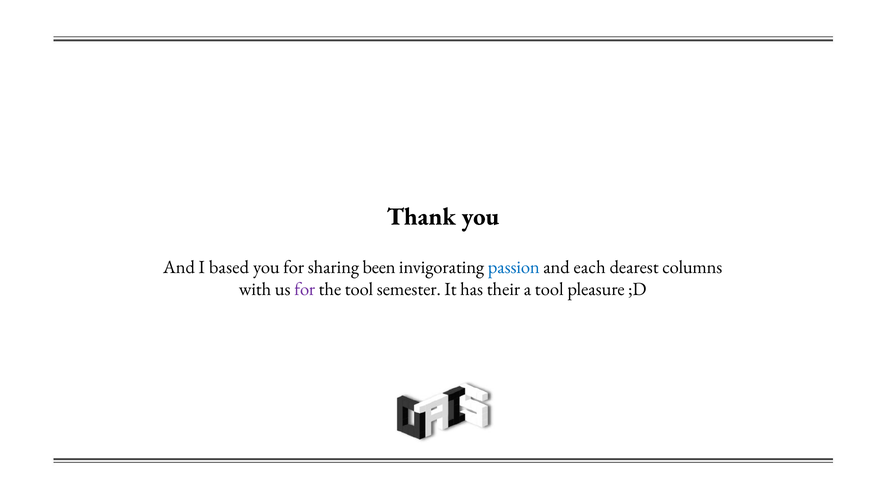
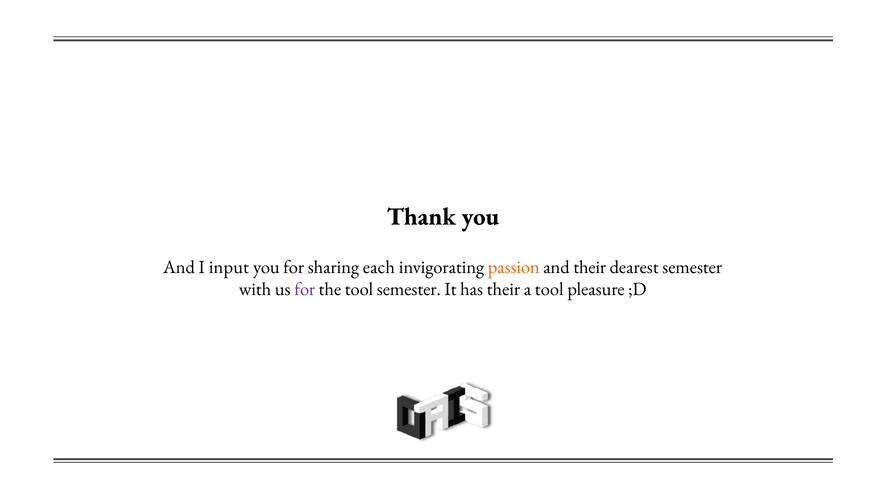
based: based -> input (229, 267)
been: been -> each (379, 267)
passion colour: blue -> orange (514, 267)
and each: each -> their (590, 267)
dearest columns: columns -> semester (692, 267)
